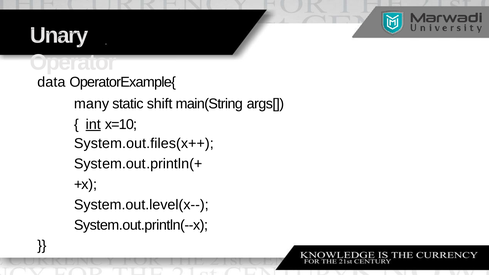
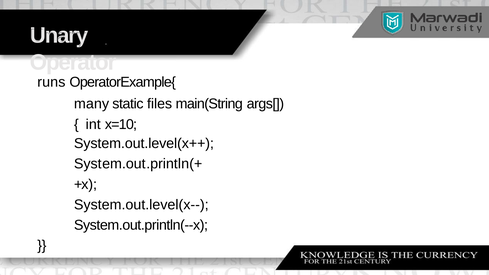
data: data -> runs (51, 82)
shift: shift -> files (160, 104)
int underline: present -> none (93, 124)
System.out.files(x++: System.out.files(x++ -> System.out.level(x++ (144, 144)
